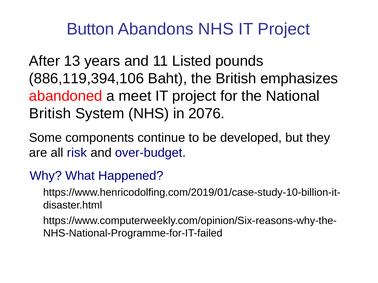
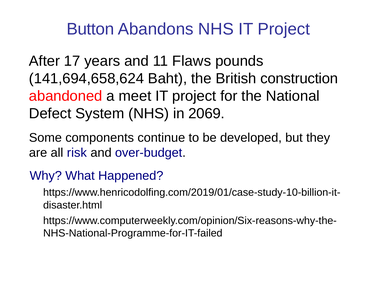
13: 13 -> 17 (72, 61)
Listed: Listed -> Flaws (192, 61)
886,119,394,106: 886,119,394,106 -> 141,694,658,624 (86, 79)
emphasizes: emphasizes -> construction (299, 79)
British: British -> Defect (50, 114)
2076: 2076 -> 2069 (207, 114)
